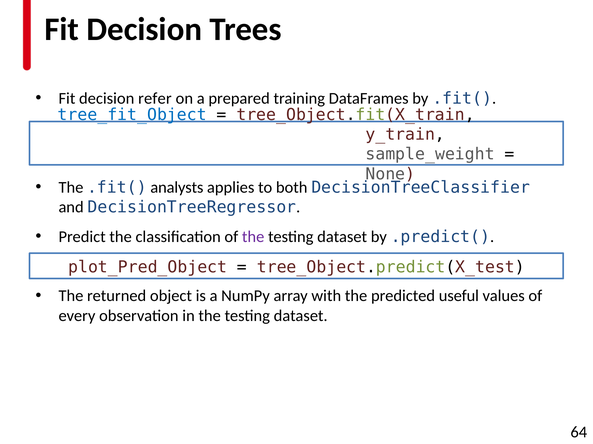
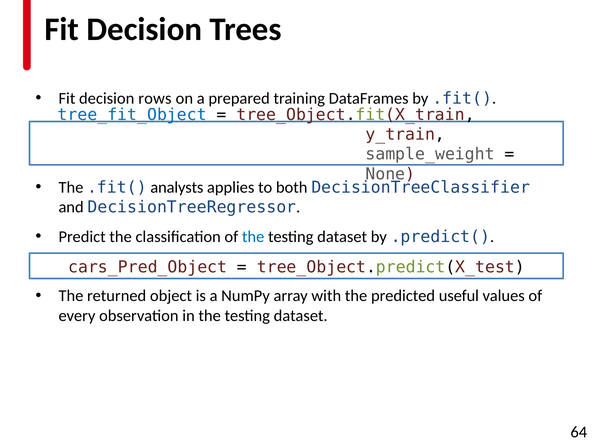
refer: refer -> rows (155, 99)
the colour: purple -> blue (253, 237)
plot_Pred_Object: plot_Pred_Object -> cars_Pred_Object (148, 267)
